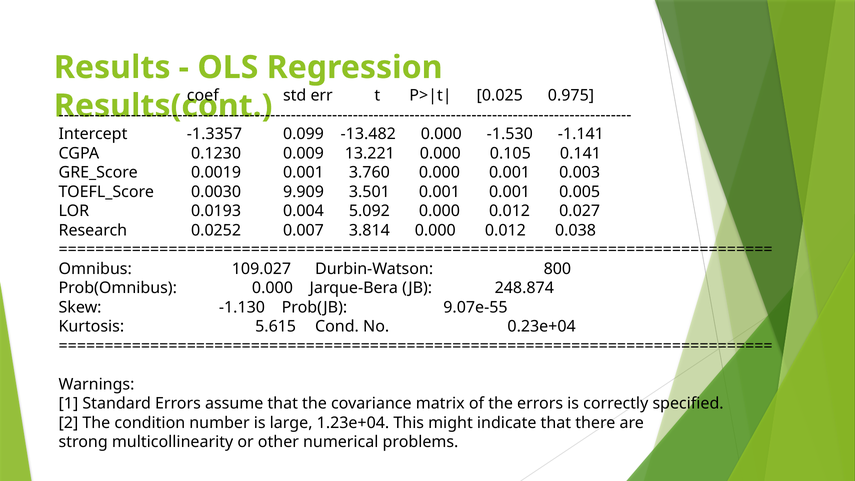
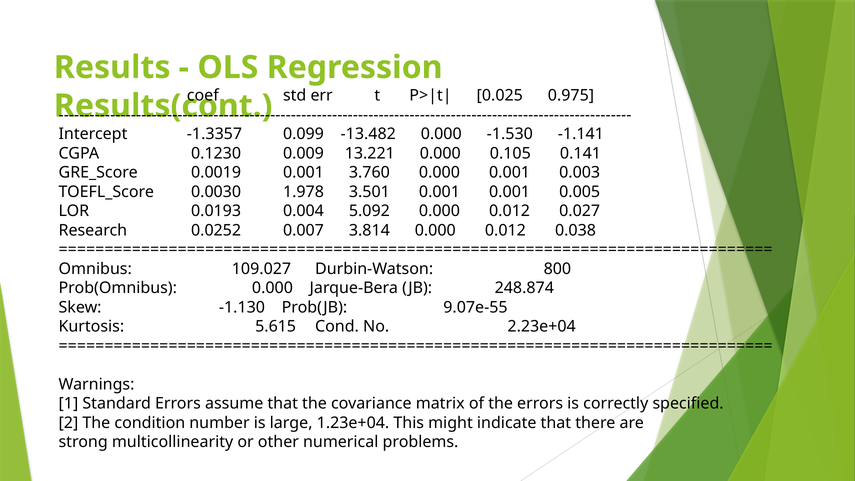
9.909: 9.909 -> 1.978 (303, 192)
0.23e+04: 0.23e+04 -> 2.23e+04 (542, 327)
